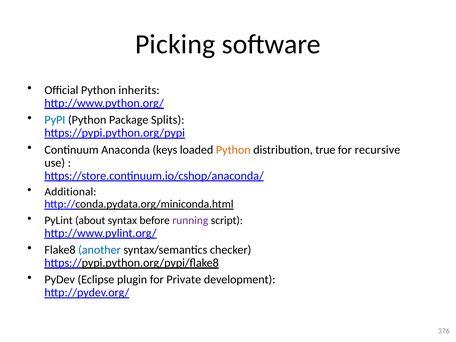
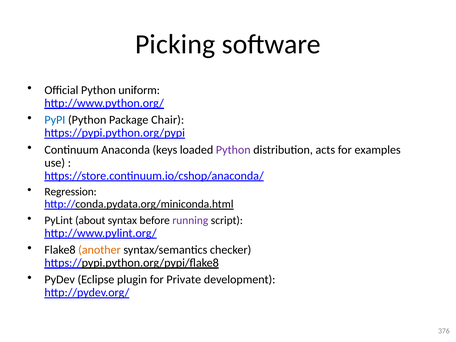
inherits: inherits -> uniform (139, 90)
Splits: Splits -> Chair (168, 120)
Python colour: orange -> purple (233, 150)
true: true -> acts (325, 150)
recursive: recursive -> examples (378, 150)
Additional: Additional -> Regression (71, 192)
another colour: blue -> orange (100, 250)
